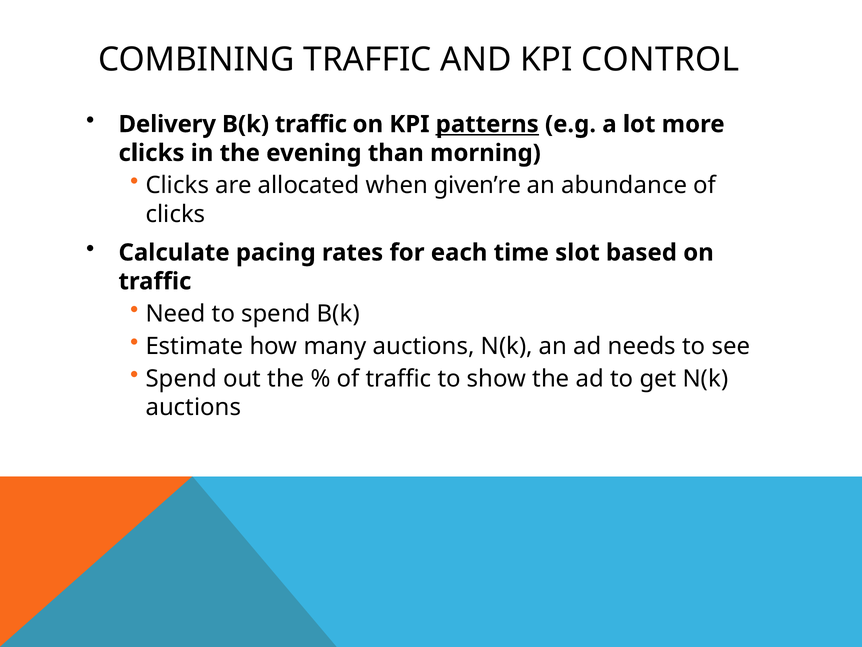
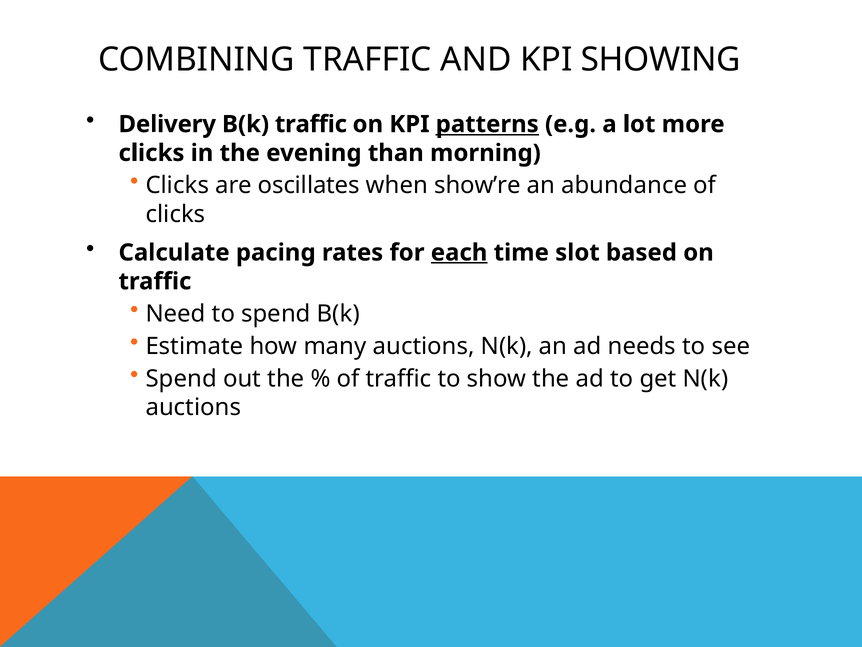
CONTROL: CONTROL -> SHOWING (661, 60)
allocated: allocated -> oscillates (309, 185)
given’re: given’re -> show’re (477, 185)
each underline: none -> present (459, 252)
